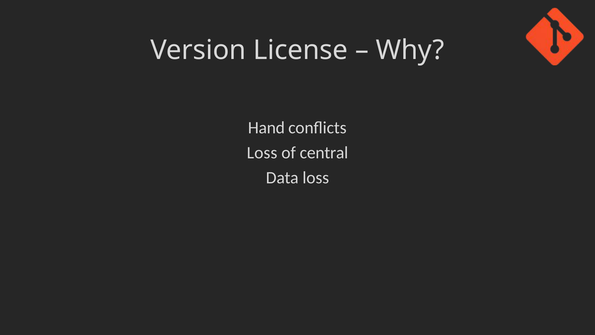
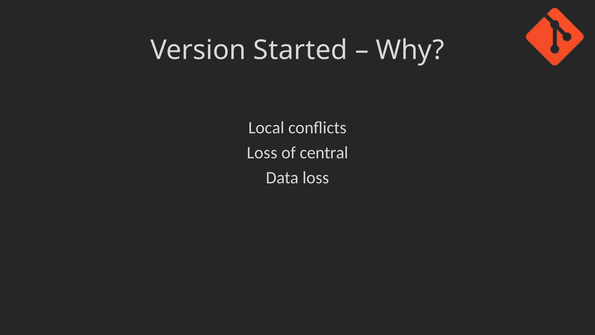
License: License -> Started (301, 50)
Hand: Hand -> Local (266, 128)
